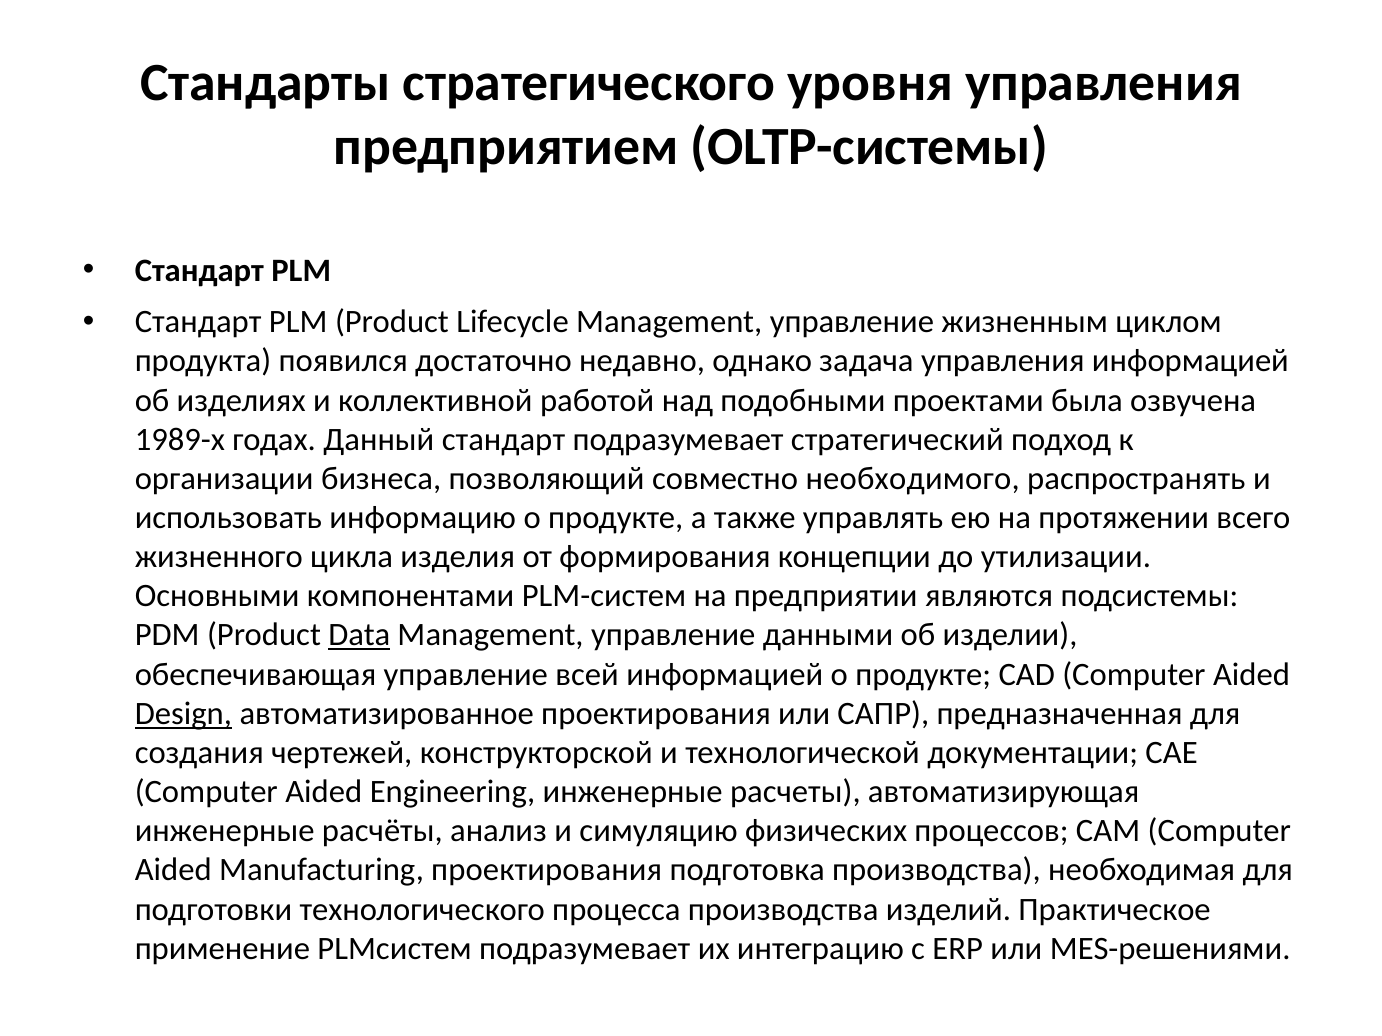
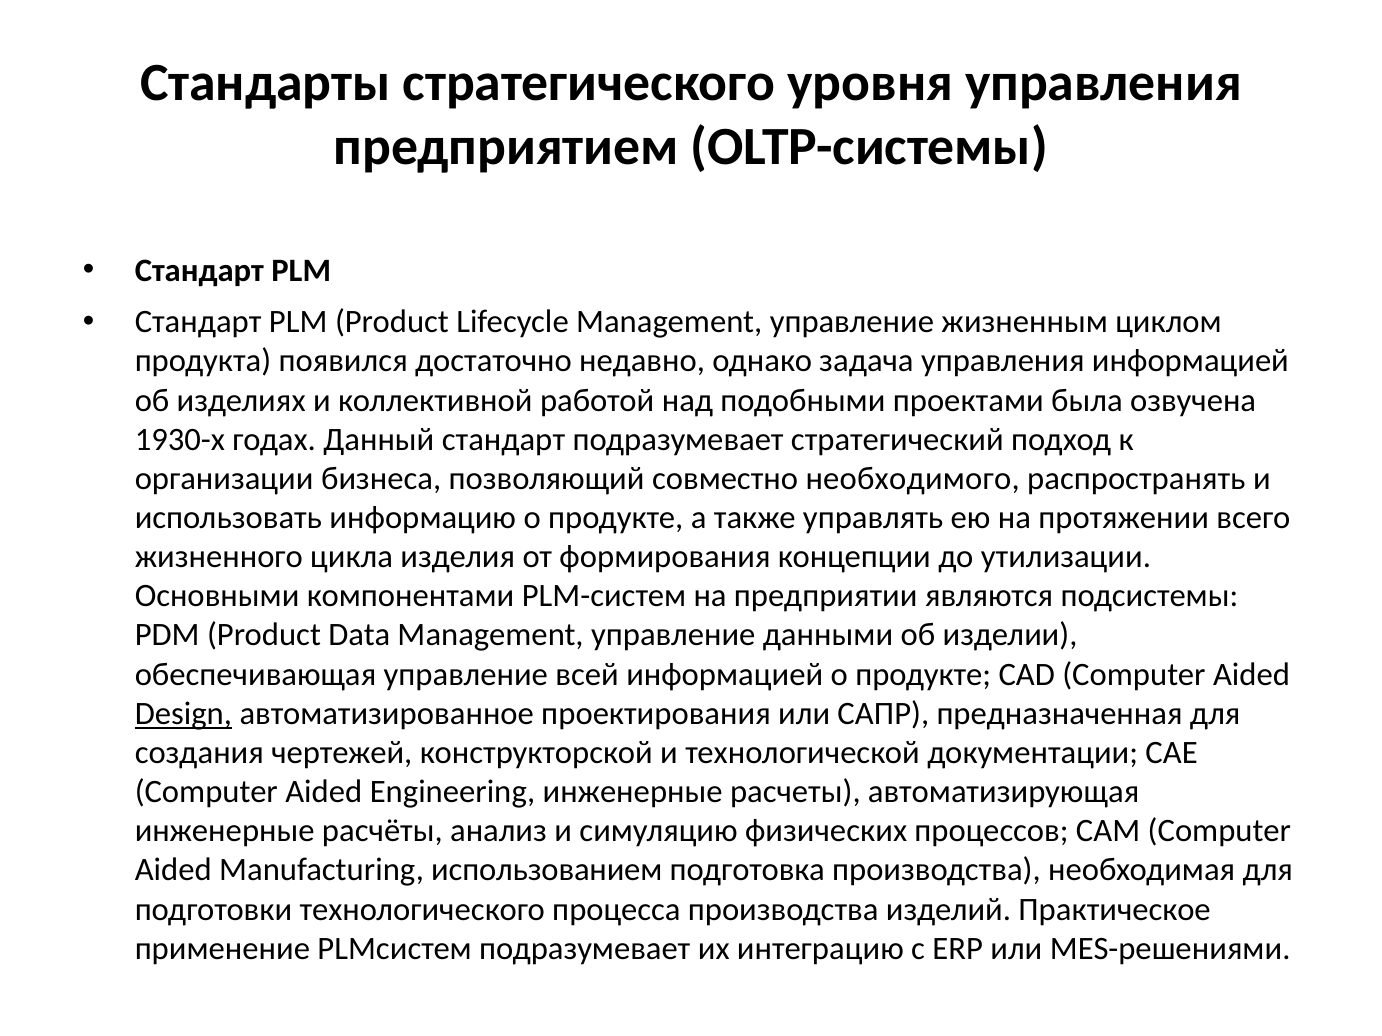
1989-х: 1989-х -> 1930-х (180, 440)
Data underline: present -> none (359, 636)
Manufacturing проектирования: проектирования -> использованием (547, 871)
